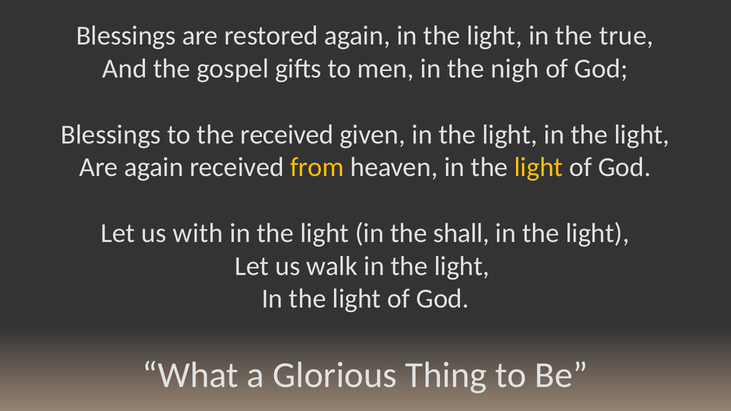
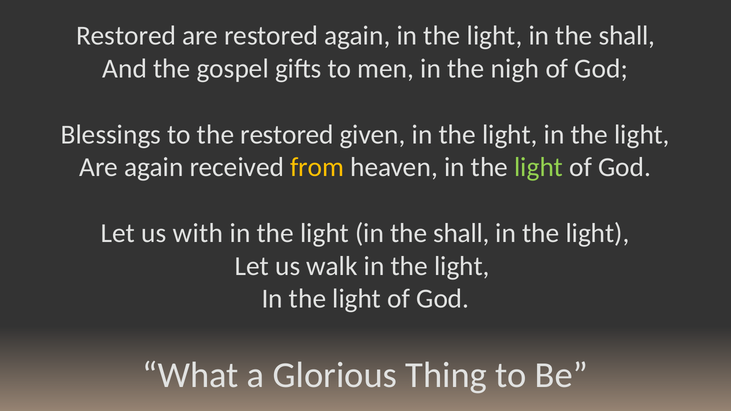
Blessings: Blessings -> Restored (126, 36)
true: true -> shall (627, 36)
the received: received -> restored (287, 135)
light colour: yellow -> light green (539, 167)
